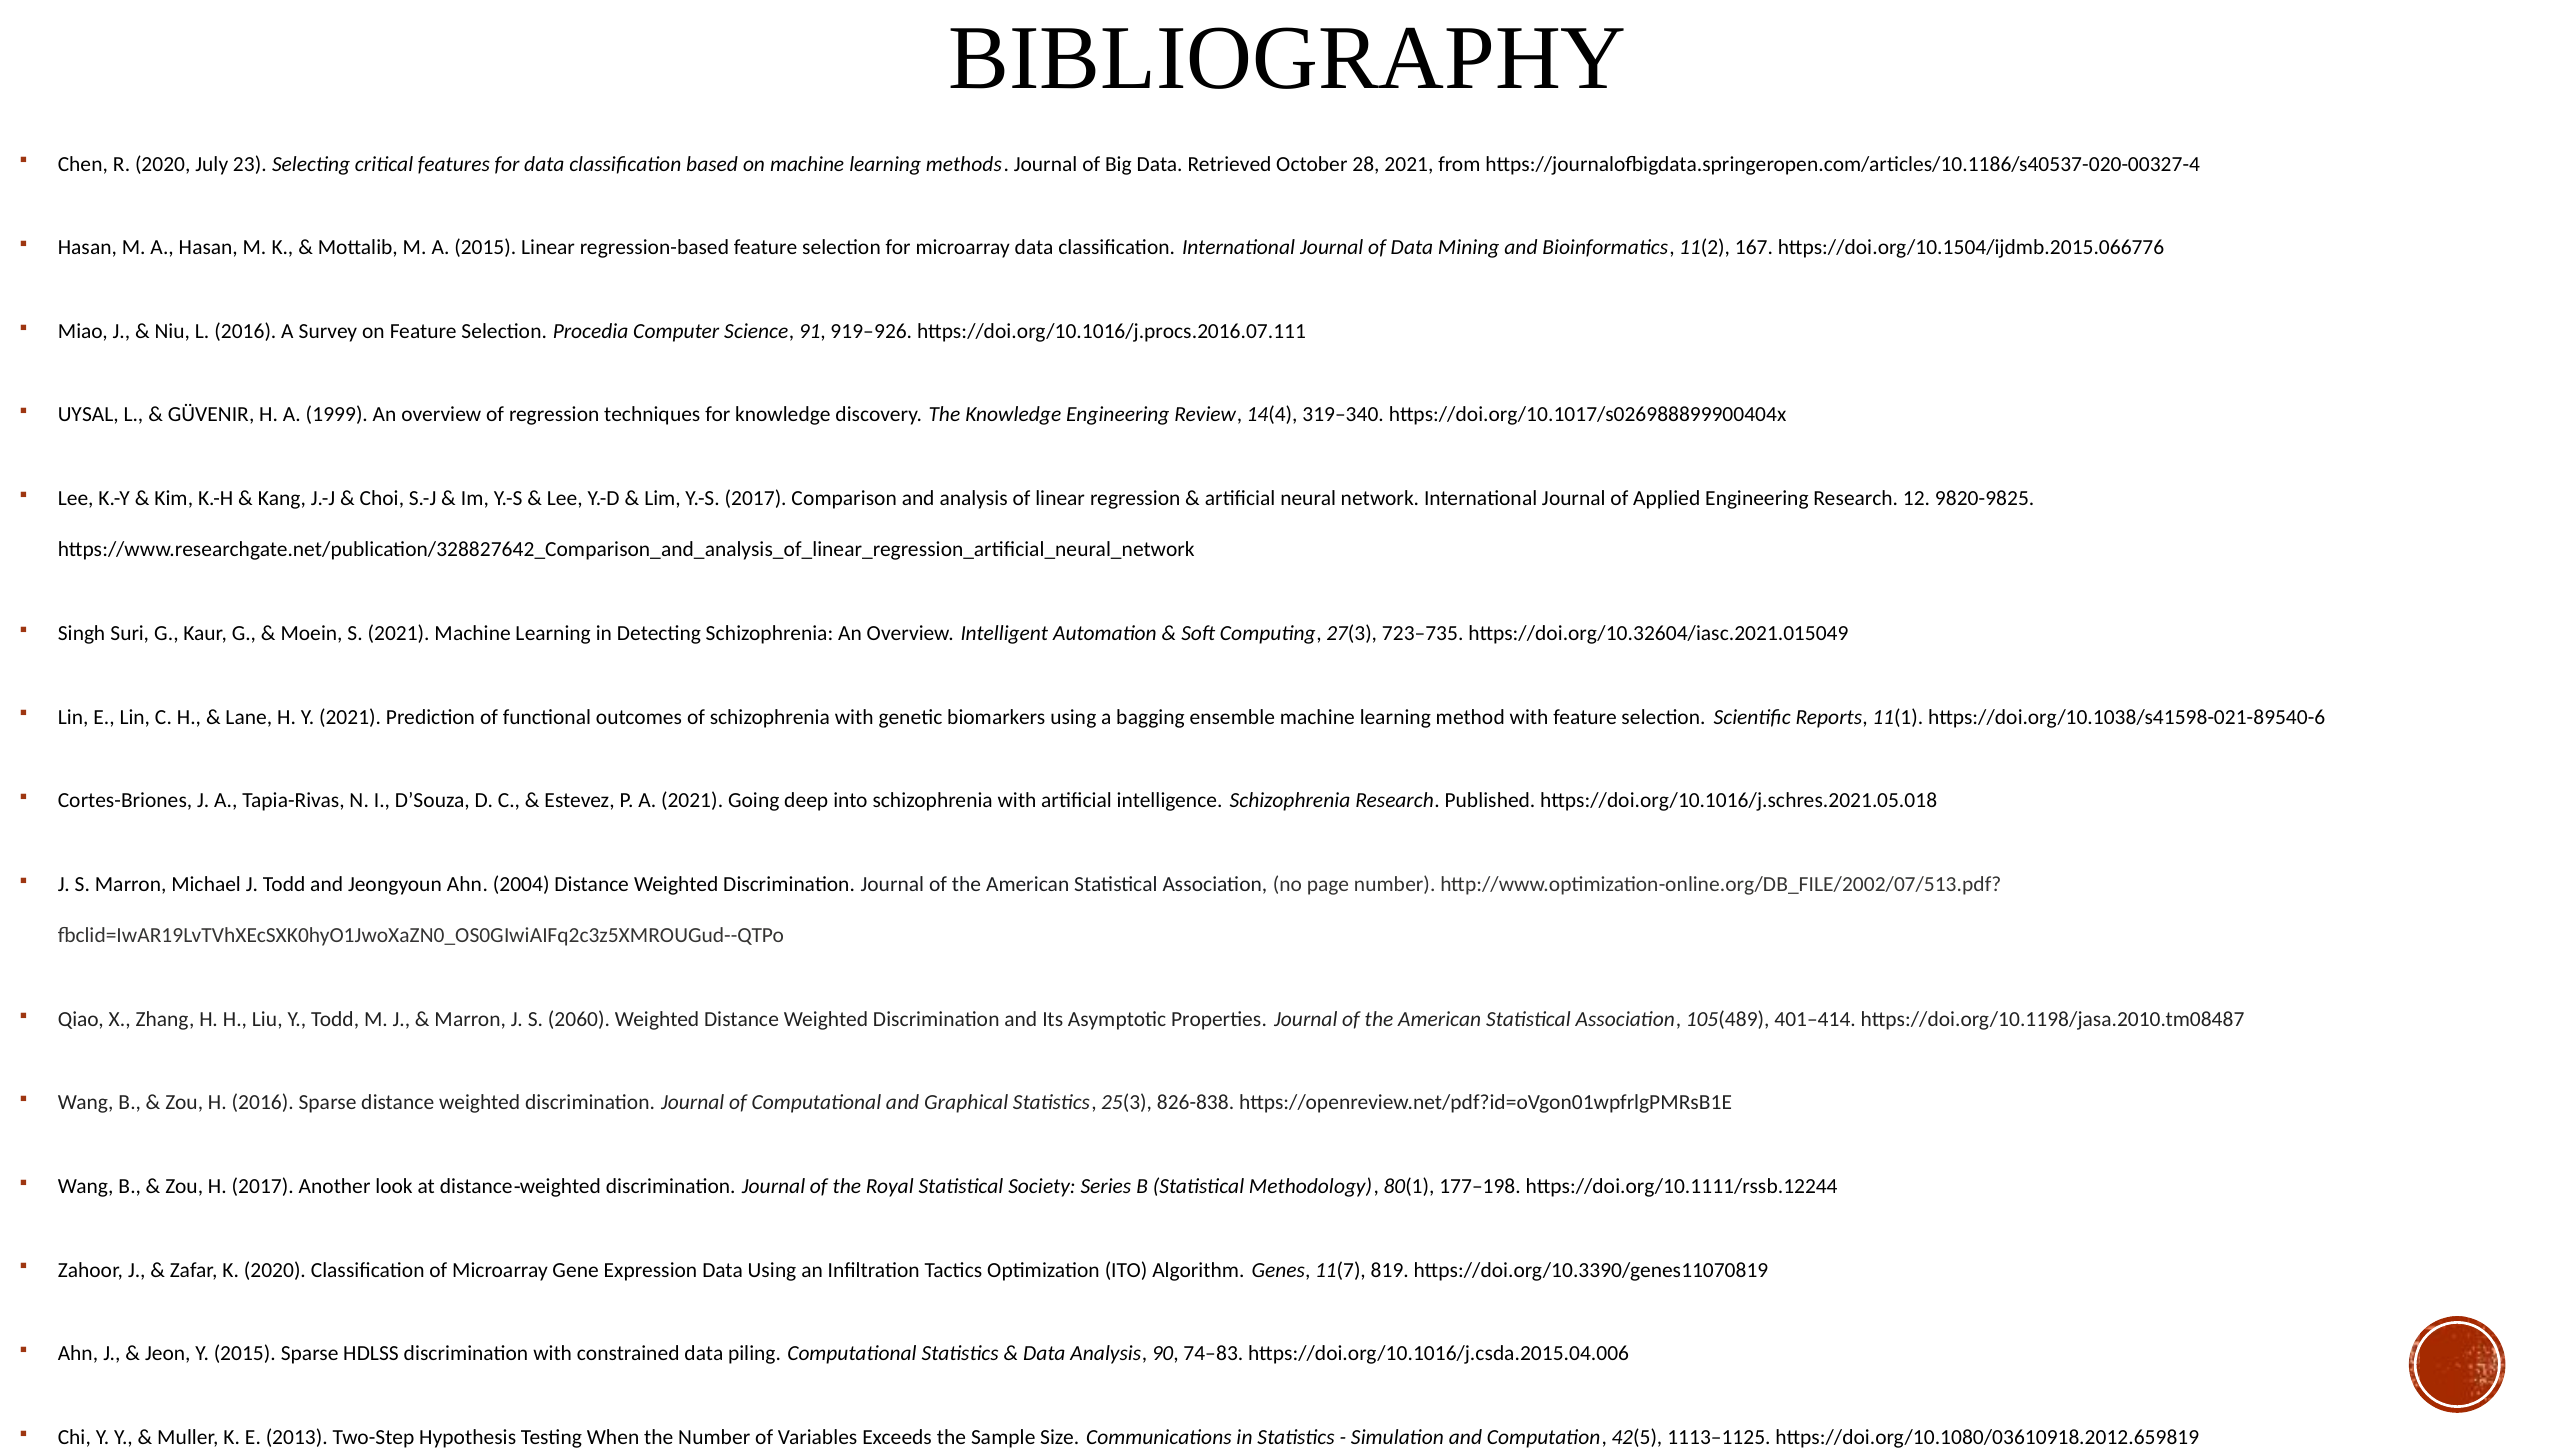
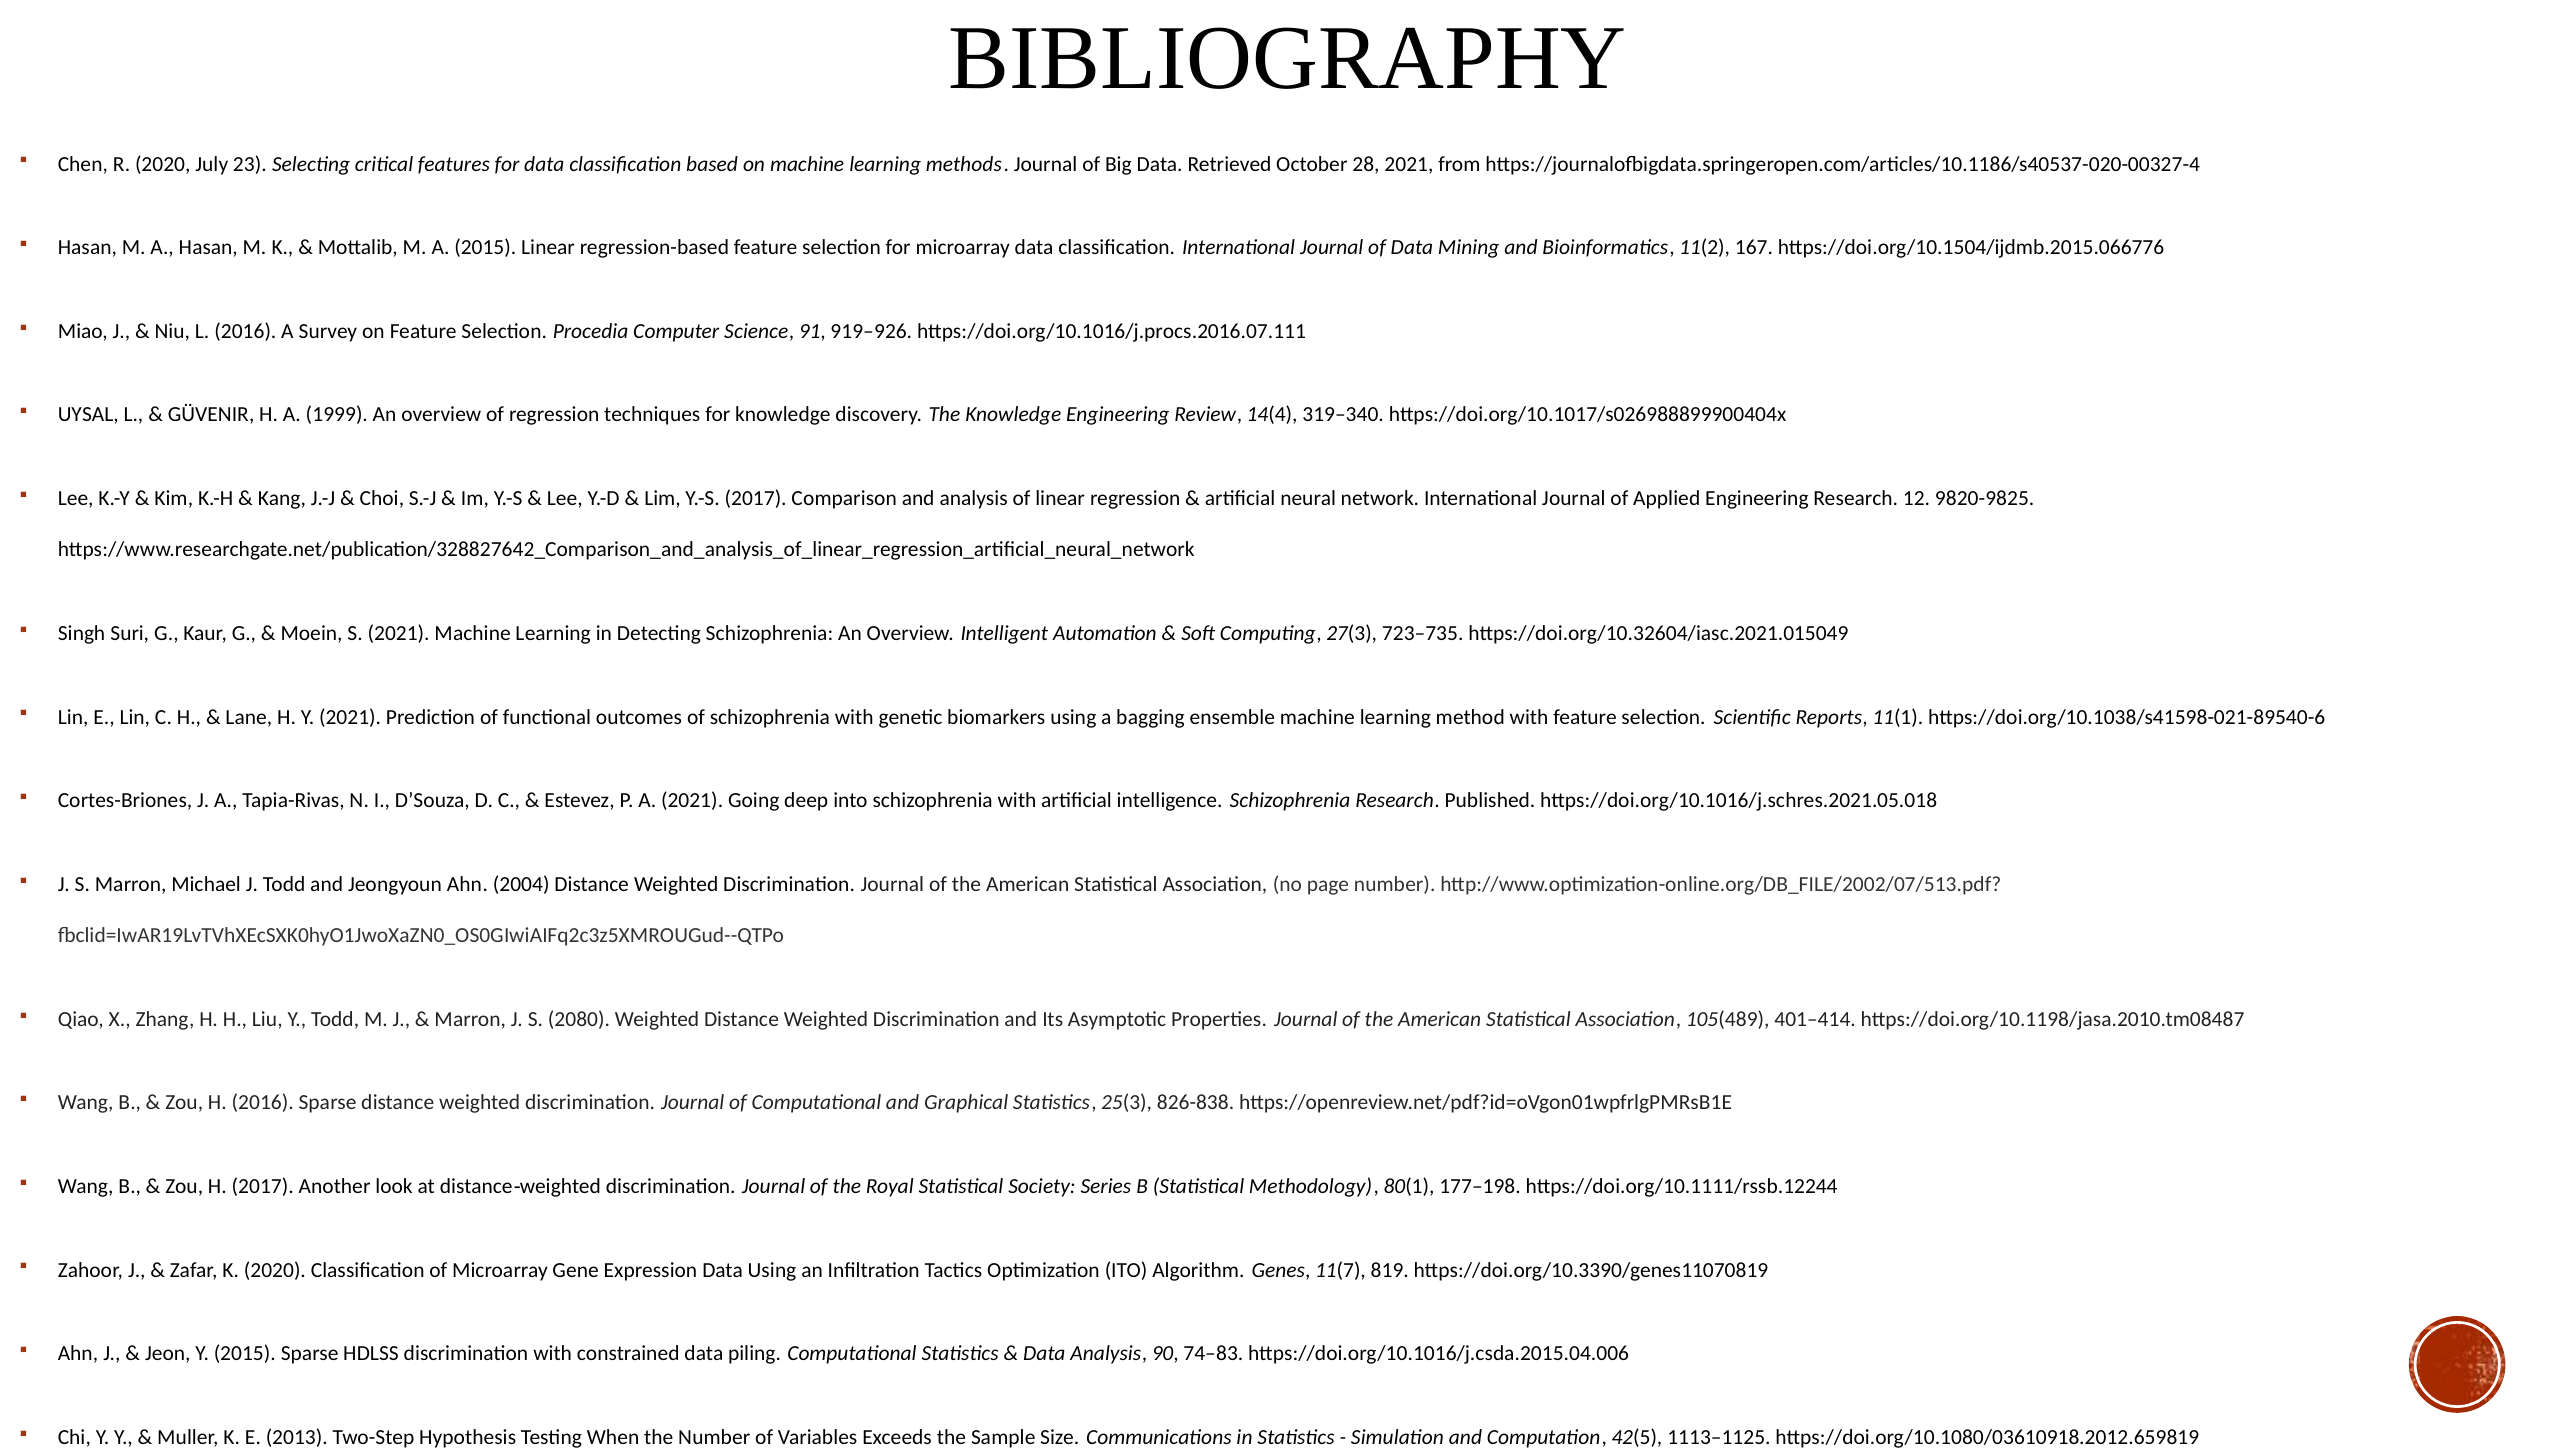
2060: 2060 -> 2080 (579, 1019)
